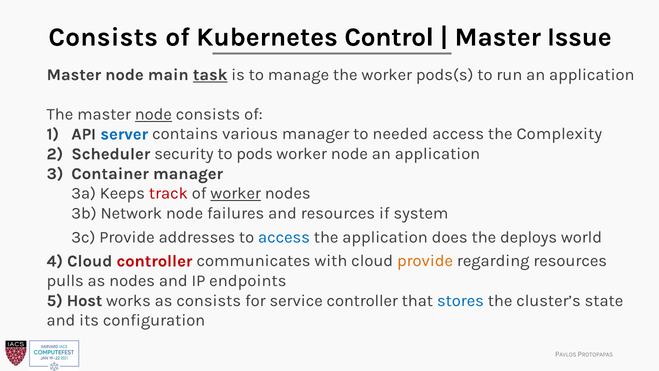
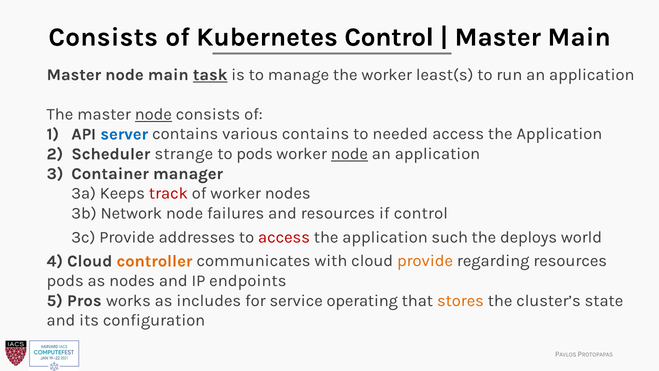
Master Issue: Issue -> Main (579, 37)
pods(s: pods(s -> least(s (445, 75)
various manager: manager -> contains (316, 134)
Complexity: Complexity -> Application (559, 134)
security: security -> strange (184, 154)
node underline: none -> present (349, 154)
worker underline: present -> none (236, 193)
if system: system -> control (421, 213)
access colour: blue -> red (284, 237)
does: does -> such (450, 237)
controller colour: red -> orange (154, 261)
pulls: pulls -> pods (65, 281)
Host: Host -> Pros (84, 300)
as consists: consists -> includes (209, 300)
service controller: controller -> operating (362, 300)
stores colour: blue -> orange (460, 300)
